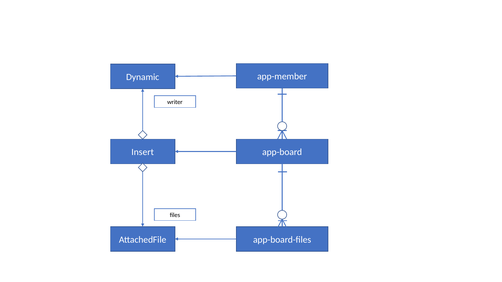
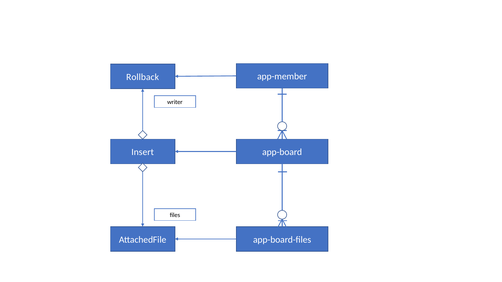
Dynamic: Dynamic -> Rollback (143, 77)
